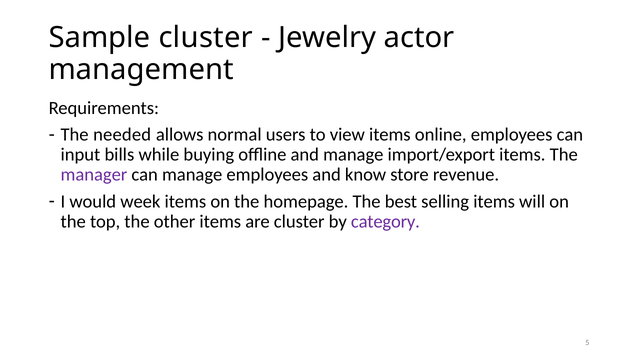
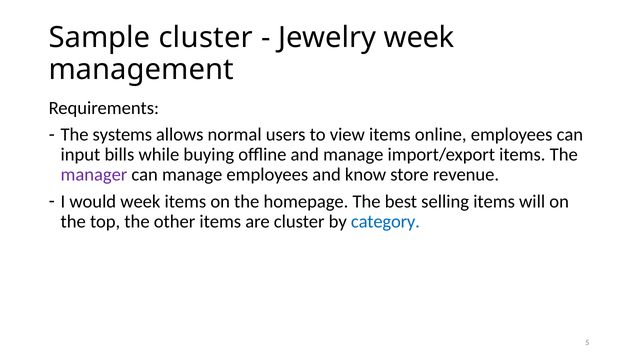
Jewelry actor: actor -> week (419, 38)
needed: needed -> systems (122, 135)
category colour: purple -> blue (385, 221)
